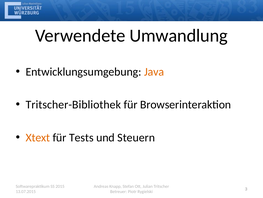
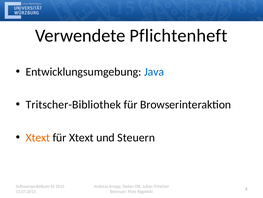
Umwandlung: Umwandlung -> Pflichtenheft (178, 36)
Java colour: orange -> blue (154, 72)
für Tests: Tests -> Xtext (81, 137)
